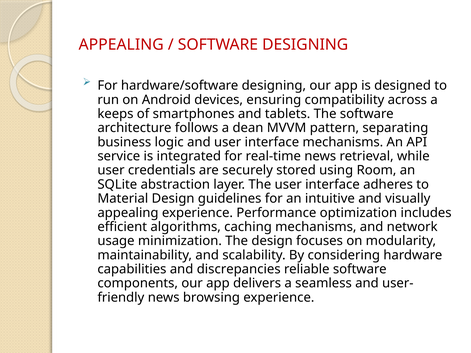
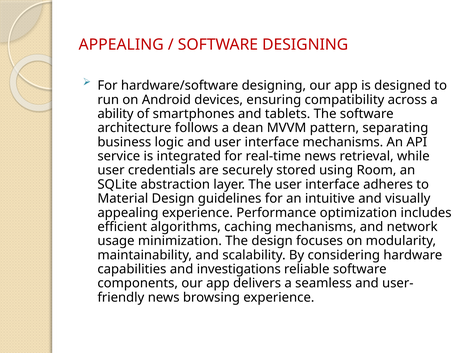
keeps: keeps -> ability (116, 114)
discrepancies: discrepancies -> investigations (239, 269)
